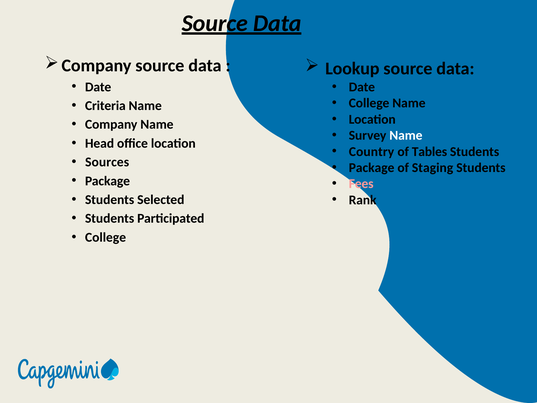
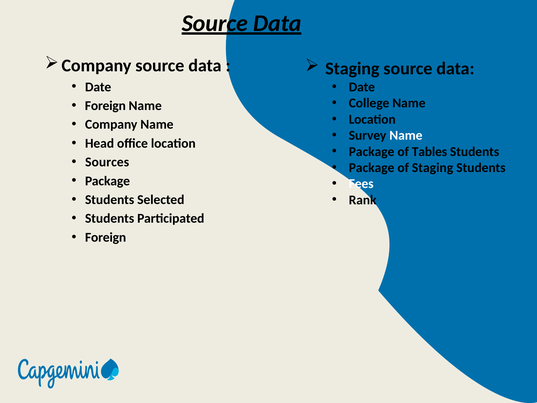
Lookup: Lookup -> Staging (352, 69)
Criteria: Criteria -> Foreign (105, 106)
Country: Country -> Package (372, 151)
Fees colour: pink -> white (361, 184)
College: College -> Foreign (106, 237)
